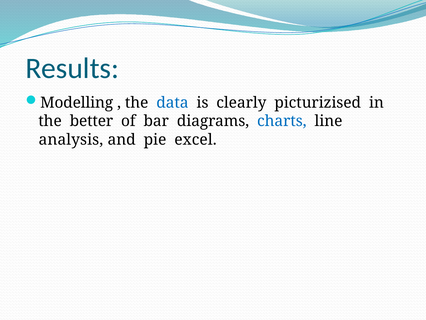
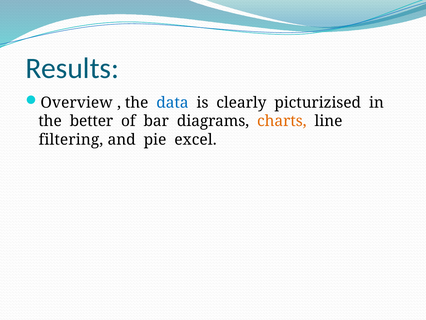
Modelling: Modelling -> Overview (77, 103)
charts colour: blue -> orange (282, 121)
analysis: analysis -> filtering (71, 139)
